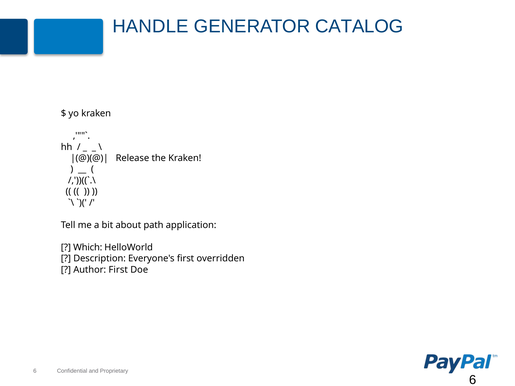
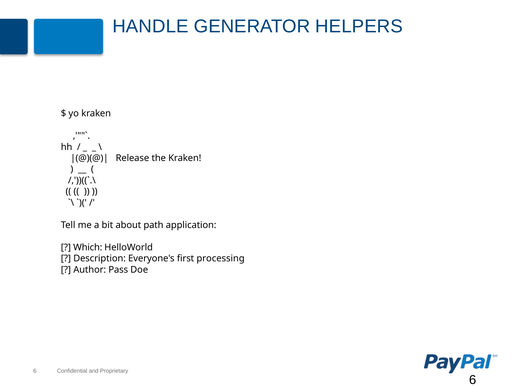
CATALOG: CATALOG -> HELPERS (359, 26)
overridden: overridden -> processing (221, 259)
Author First: First -> Pass (118, 270)
